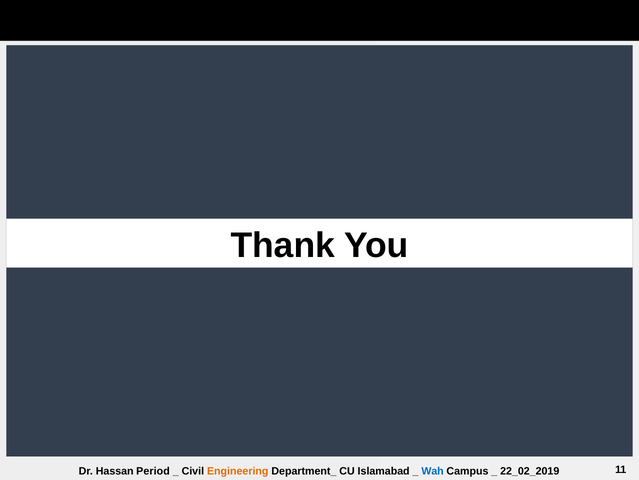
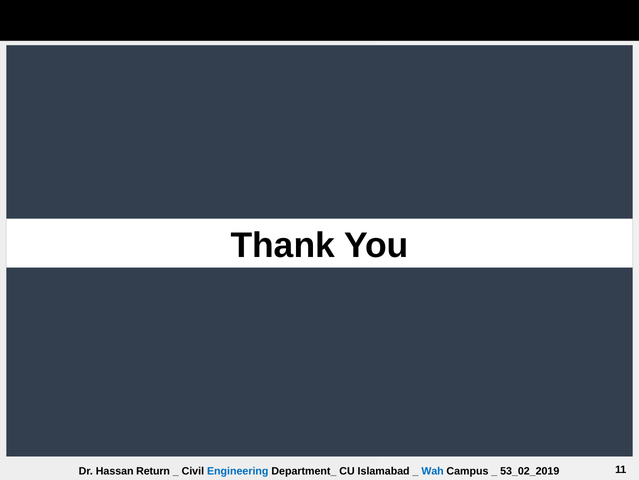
Period: Period -> Return (153, 470)
Engineering colour: orange -> blue (238, 470)
22_02_2019: 22_02_2019 -> 53_02_2019 (530, 470)
